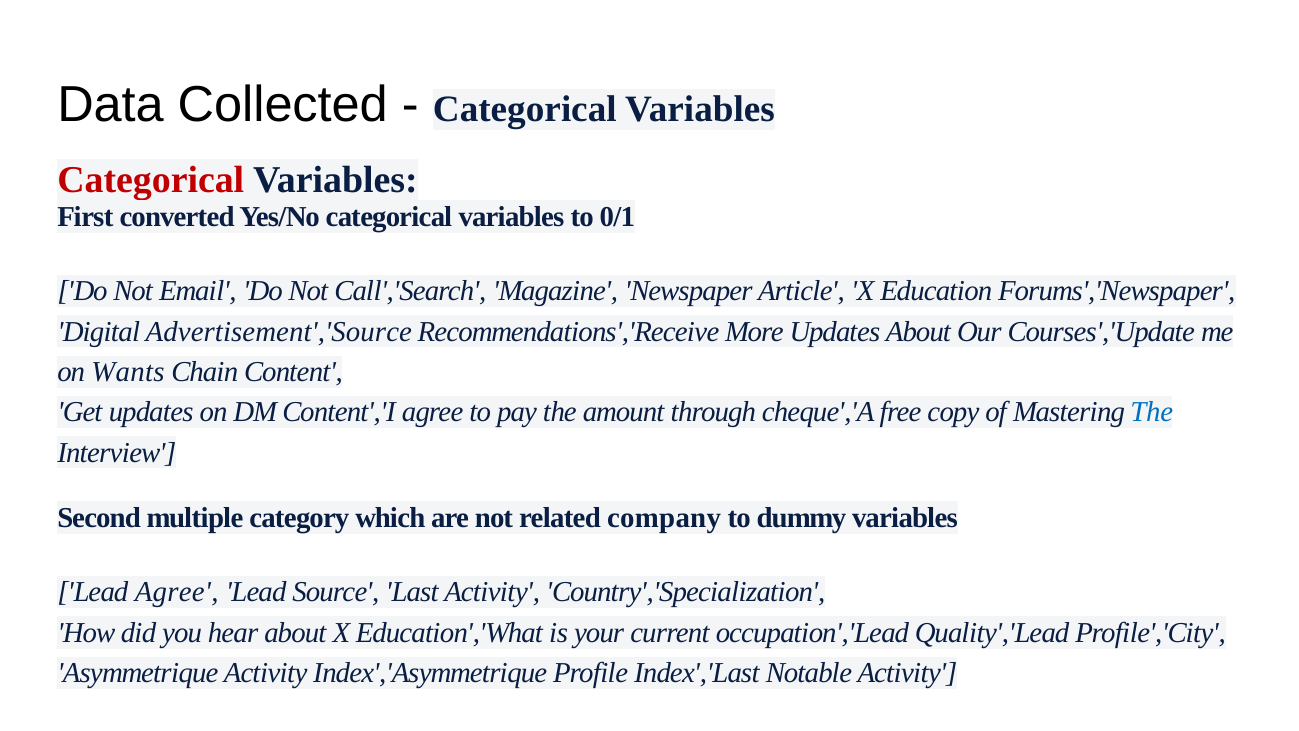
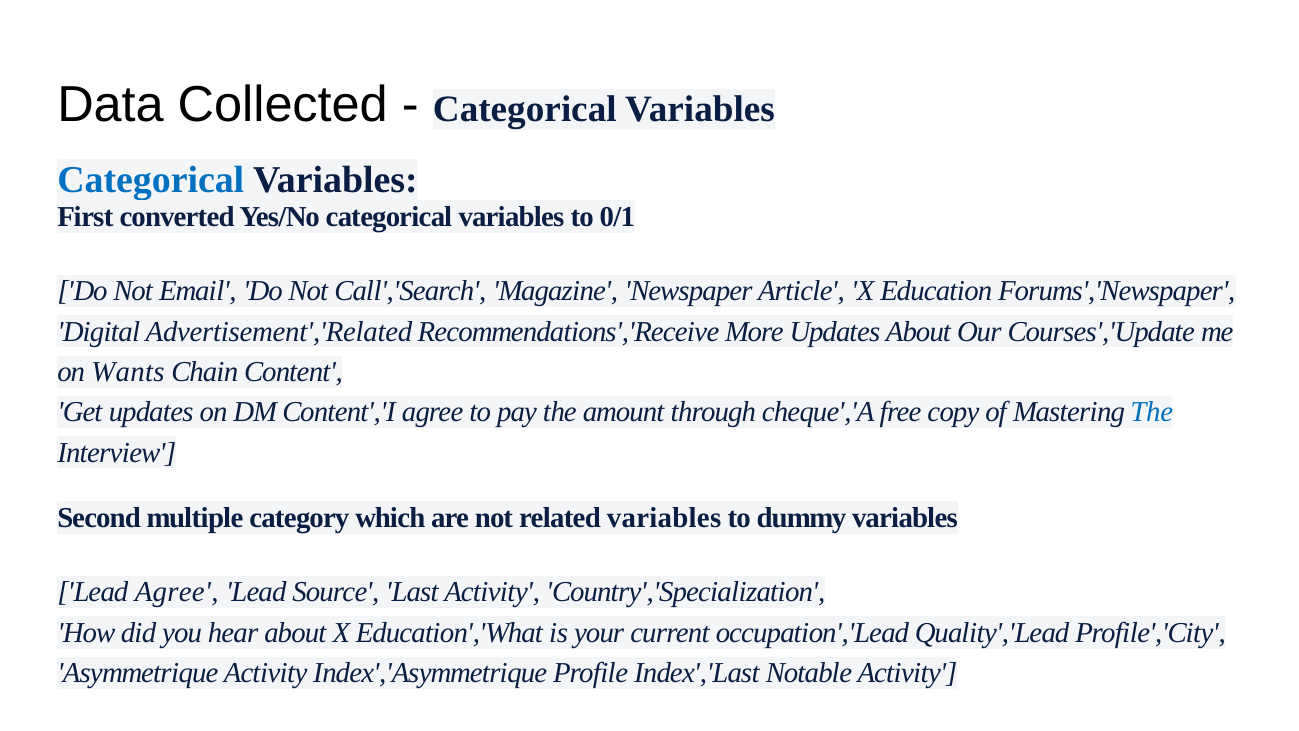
Categorical colour: red -> blue (151, 180)
Advertisement','Source: Advertisement','Source -> Advertisement','Related (279, 331)
related company: company -> variables (664, 518)
